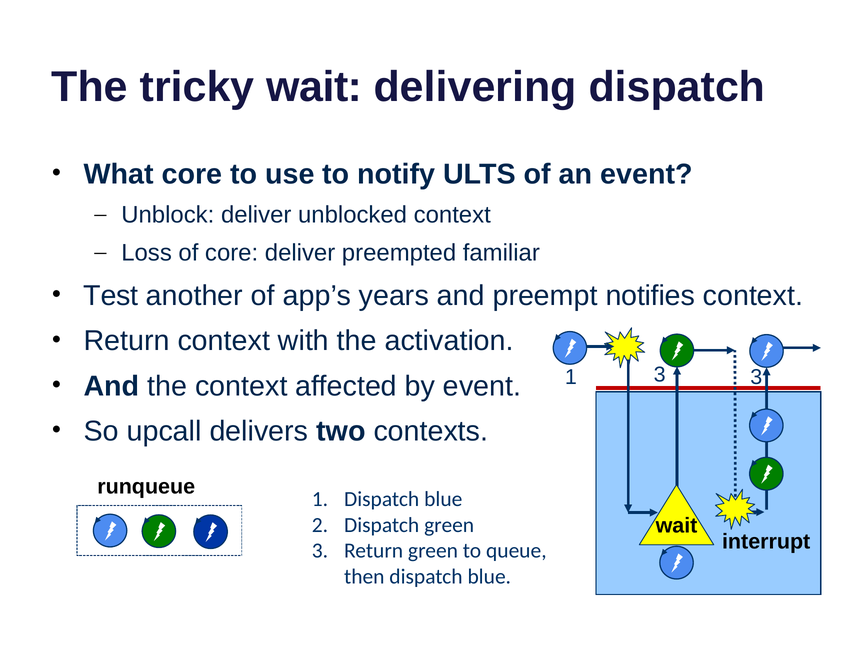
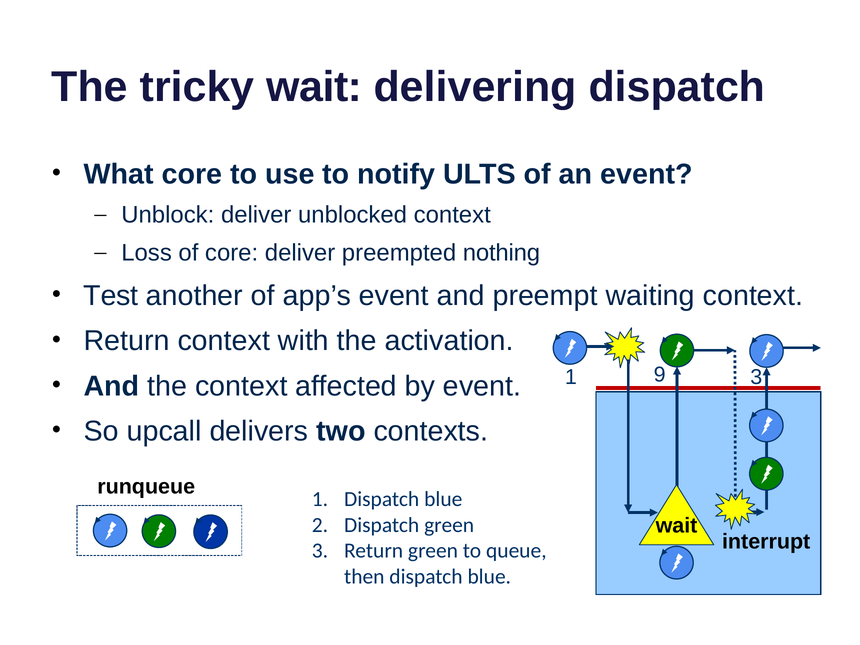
familiar: familiar -> nothing (501, 253)
app’s years: years -> event (394, 296)
notifies: notifies -> waiting (650, 296)
1 3: 3 -> 9 (660, 375)
